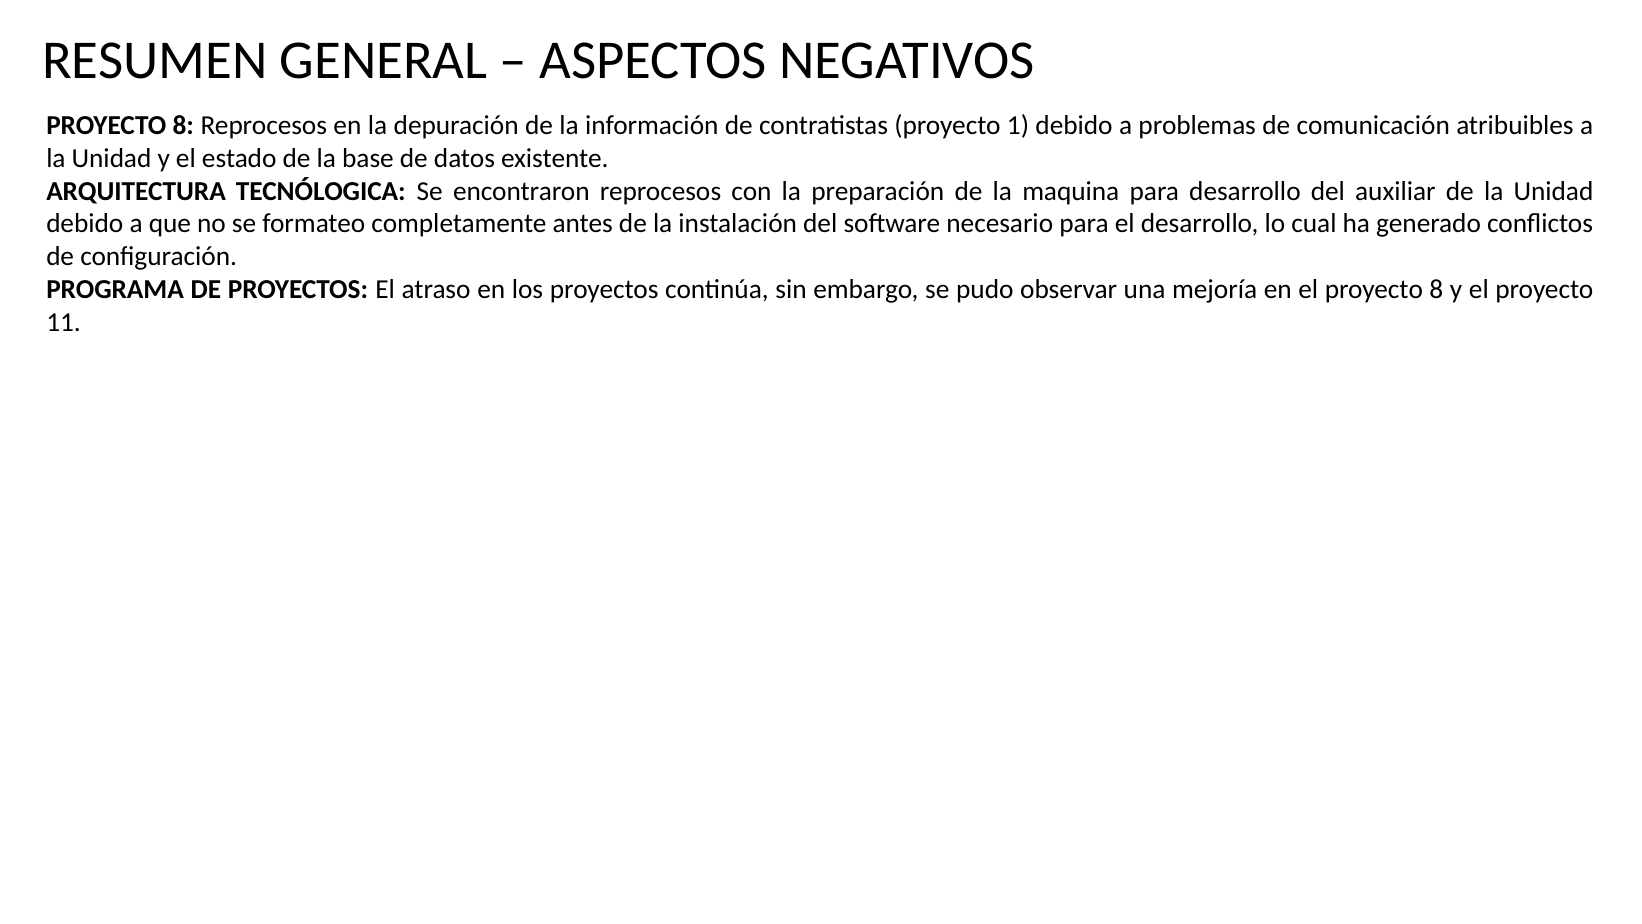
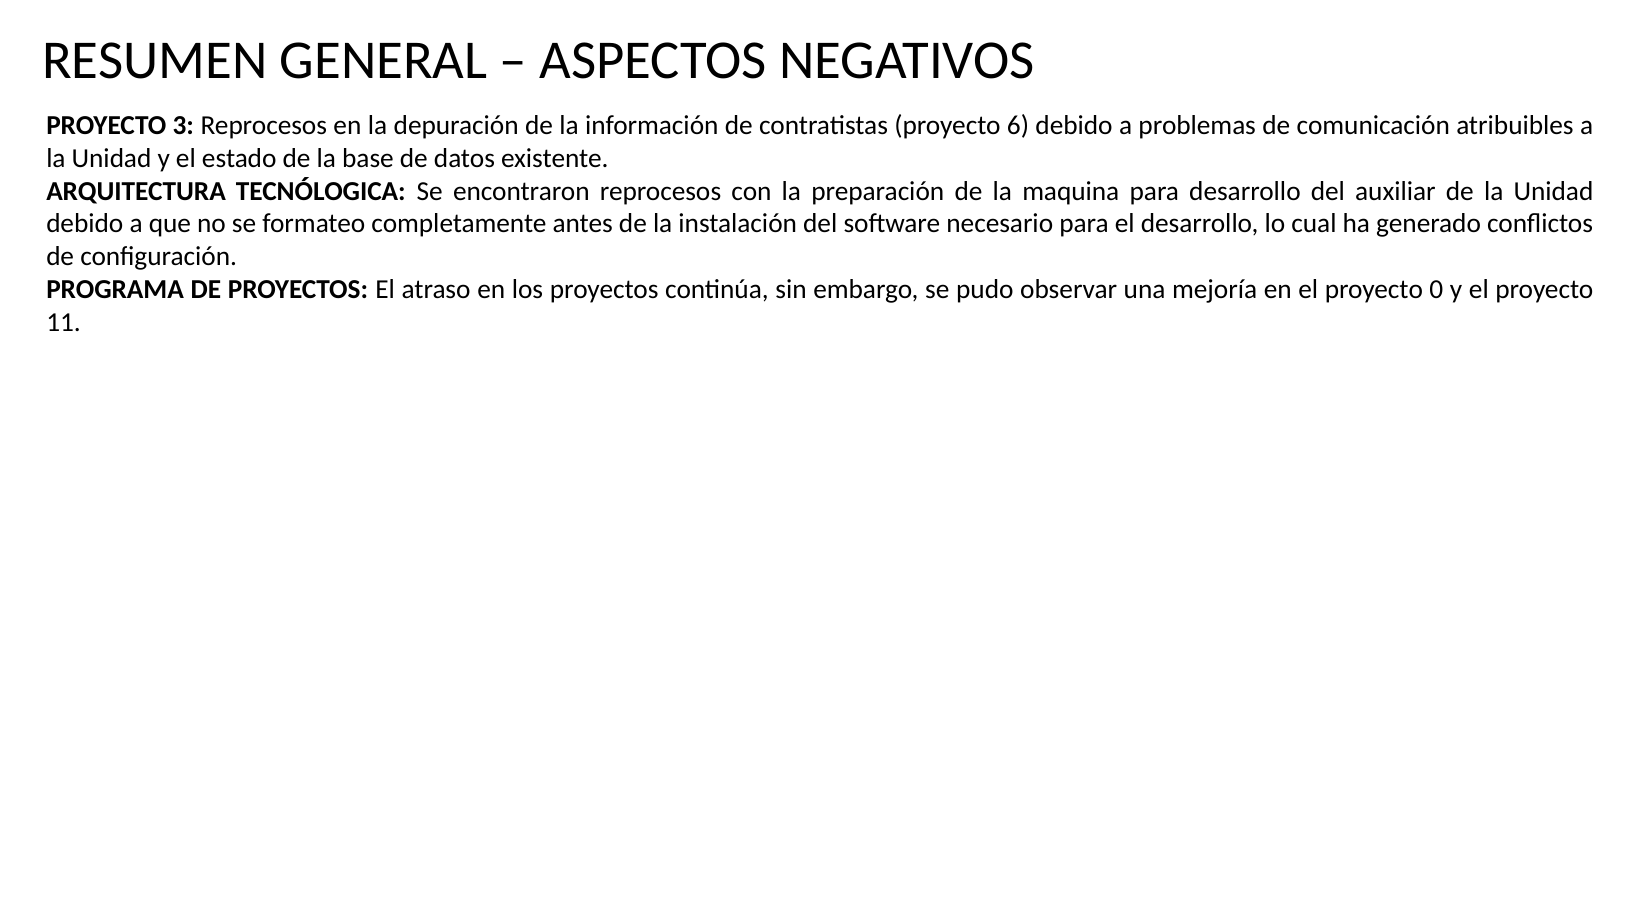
8: 8 -> 3 (183, 125)
1: 1 -> 6 (1018, 125)
el proyecto 8: 8 -> 0 (1436, 289)
